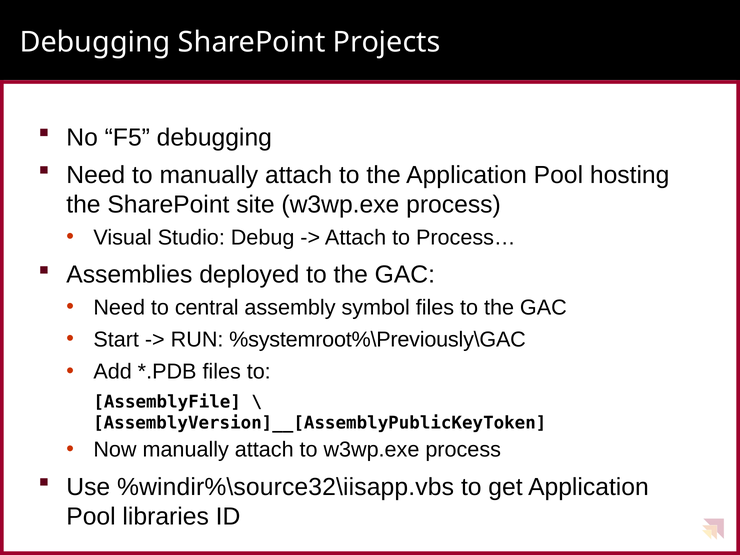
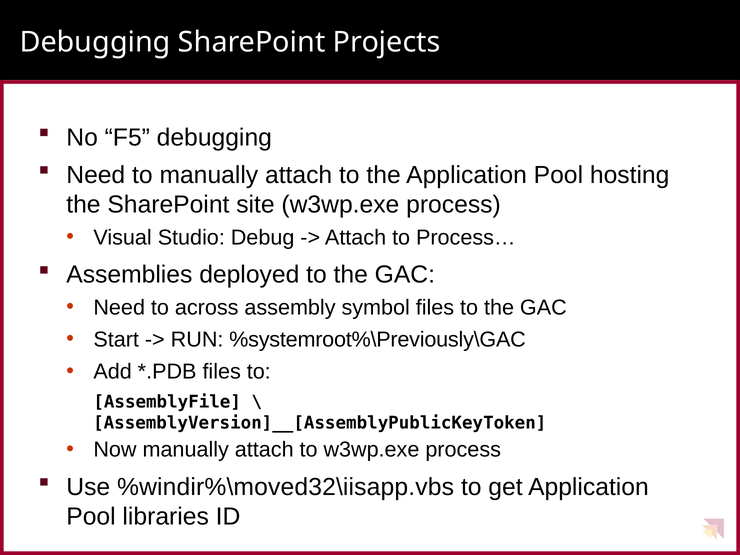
central: central -> across (207, 307)
%windir%\source32\iisapp.vbs: %windir%\source32\iisapp.vbs -> %windir%\moved32\iisapp.vbs (286, 487)
